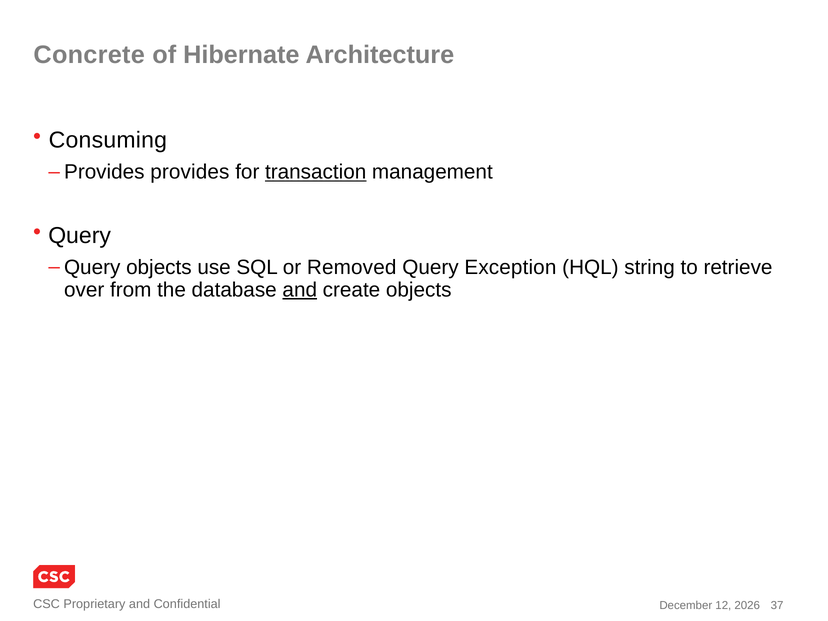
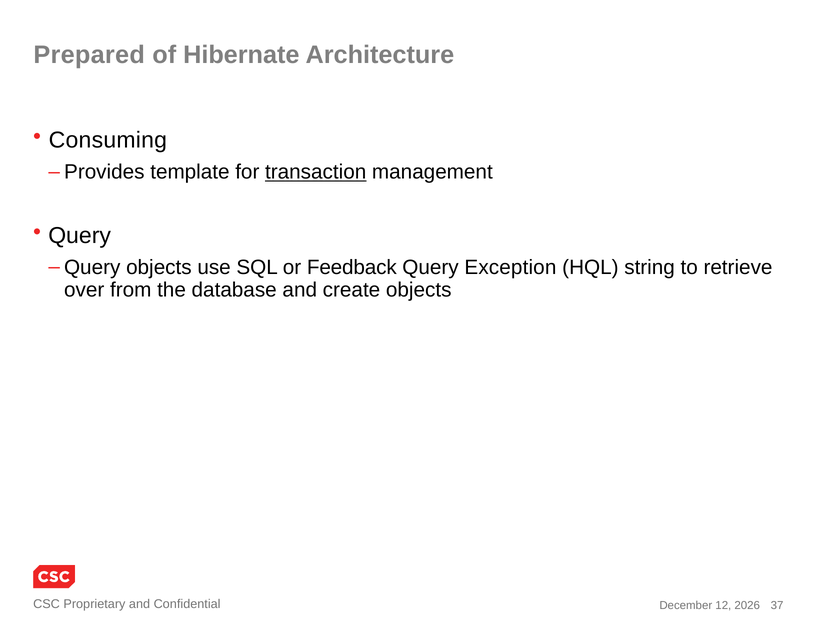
Concrete: Concrete -> Prepared (89, 55)
Provides provides: provides -> template (190, 172)
Removed: Removed -> Feedback (352, 267)
and underline: present -> none (300, 290)
